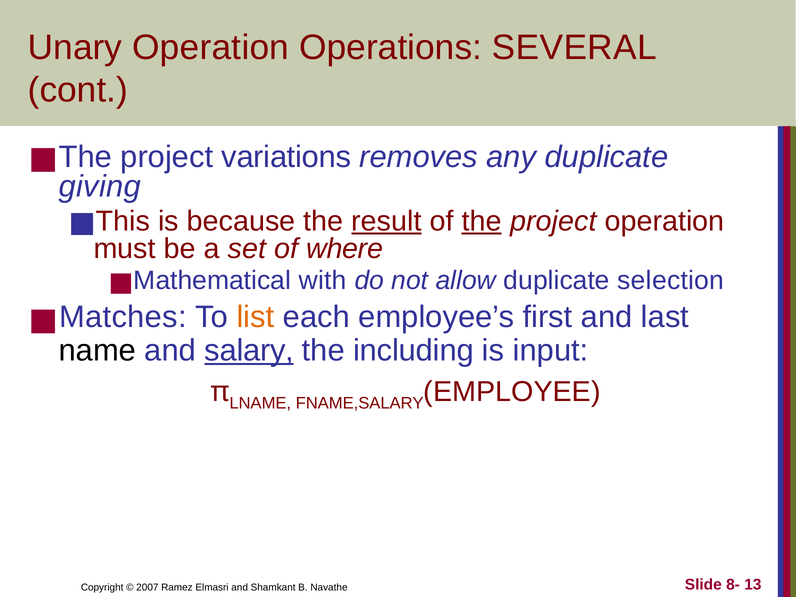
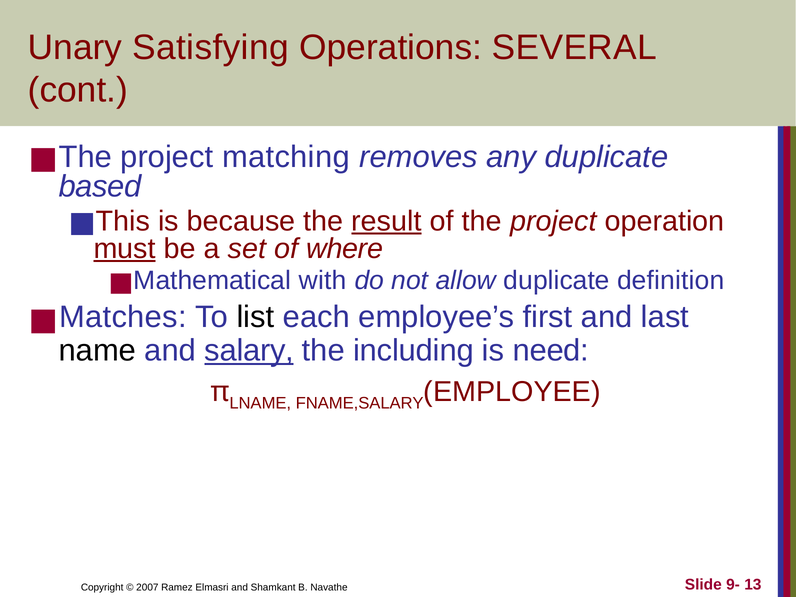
Unary Operation: Operation -> Satisfying (211, 48)
variations: variations -> matching (286, 157)
giving: giving -> based (100, 187)
the underline: present -> none (482, 221)
must underline: none -> present (125, 249)
selection: selection -> definition (671, 281)
list colour: orange -> black (255, 317)
input: input -> need (551, 351)
8-: 8- -> 9- (733, 585)
